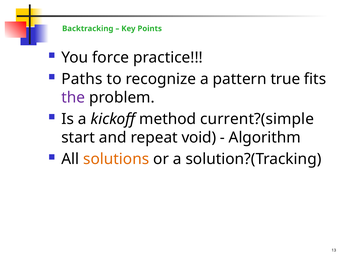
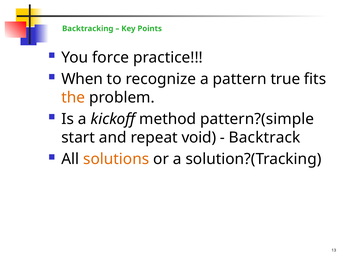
Paths: Paths -> When (82, 79)
the colour: purple -> orange (73, 98)
current?(simple: current?(simple -> pattern?(simple (257, 119)
Algorithm: Algorithm -> Backtrack (265, 138)
